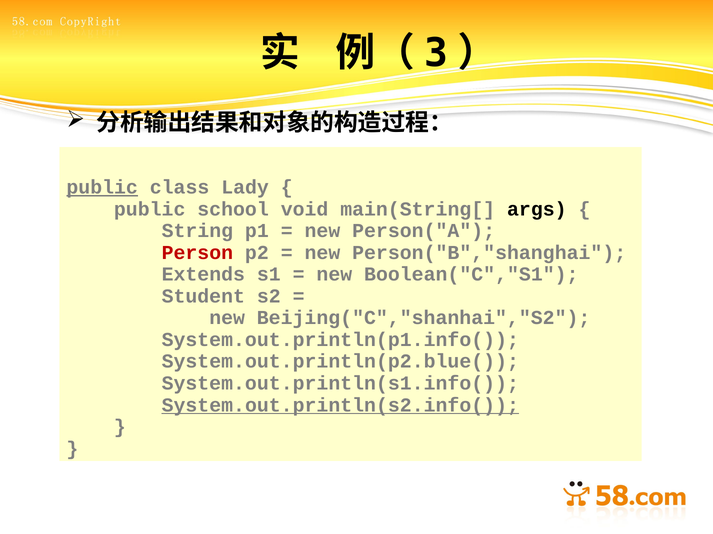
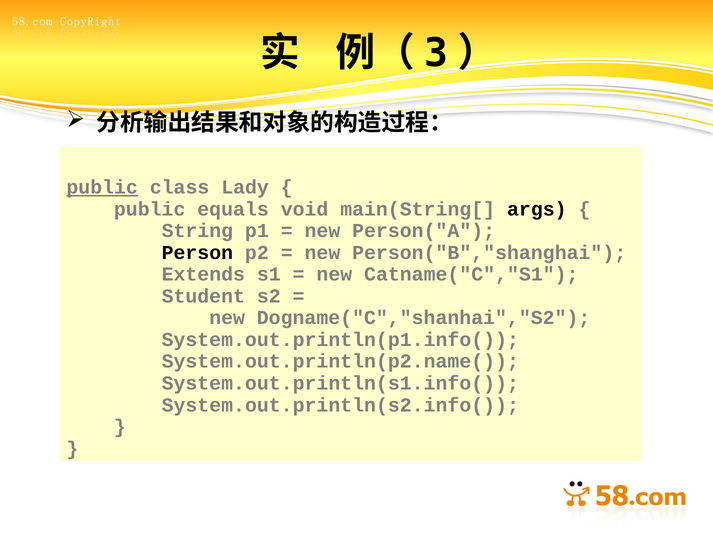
school: school -> equals (233, 209)
Person colour: red -> black (197, 253)
Boolean("C","S1: Boolean("C","S1 -> Catname("C","S1 (471, 275)
Beijing("C","shanhai","S2: Beijing("C","shanhai","S2 -> Dogname("C","shanhai","S2 (424, 318)
System.out.println(p2.blue(: System.out.println(p2.blue( -> System.out.println(p2.name( (340, 362)
System.out.println(s2.info( underline: present -> none (340, 406)
